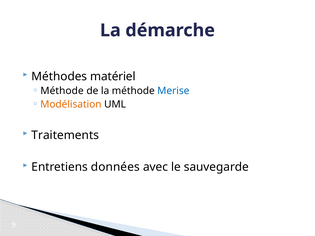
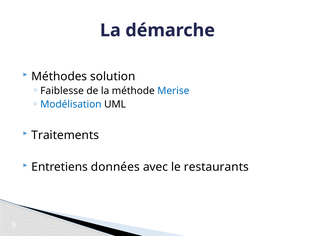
matériel: matériel -> solution (113, 76)
Méthode: Méthode -> Faiblesse (62, 91)
Modélisation colour: orange -> blue (71, 104)
sauvegarde: sauvegarde -> restaurants (216, 167)
